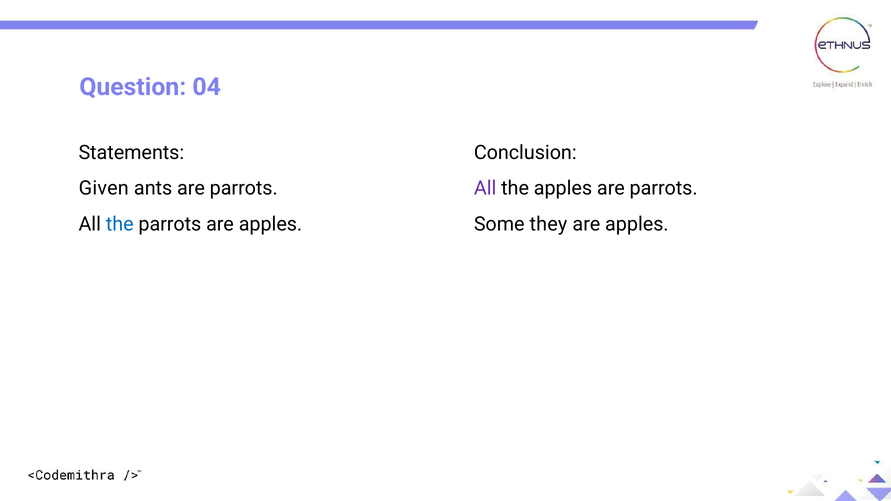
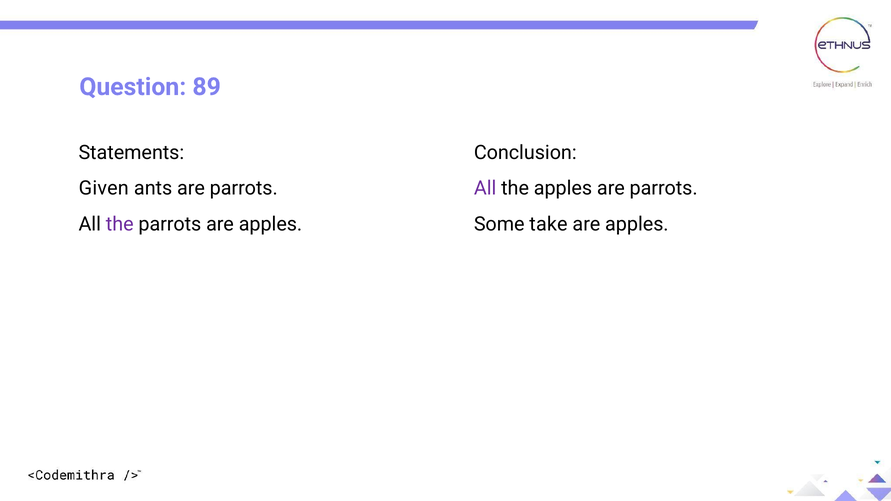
04: 04 -> 89 (207, 87)
the colour: blue -> purple (120, 224)
they: they -> take (548, 224)
